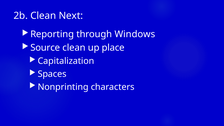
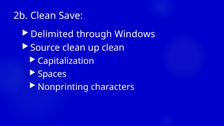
Next: Next -> Save (71, 16)
Reporting: Reporting -> Delimited (52, 34)
up place: place -> clean (113, 48)
